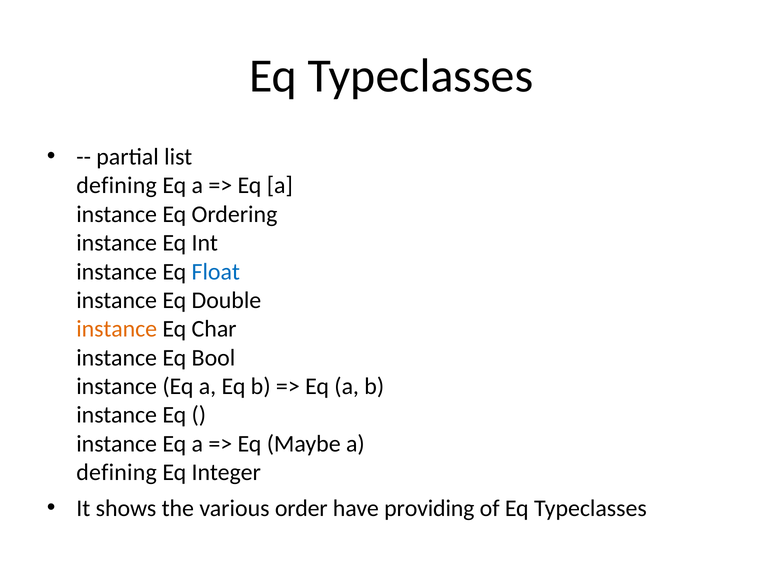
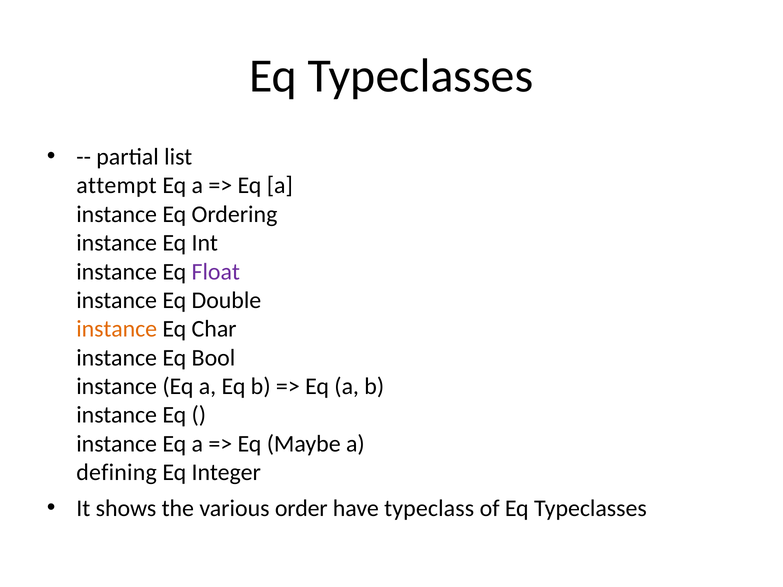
defining: defining -> attempt (117, 186)
Float colour: blue -> purple (216, 272)
providing: providing -> typeclass (429, 508)
